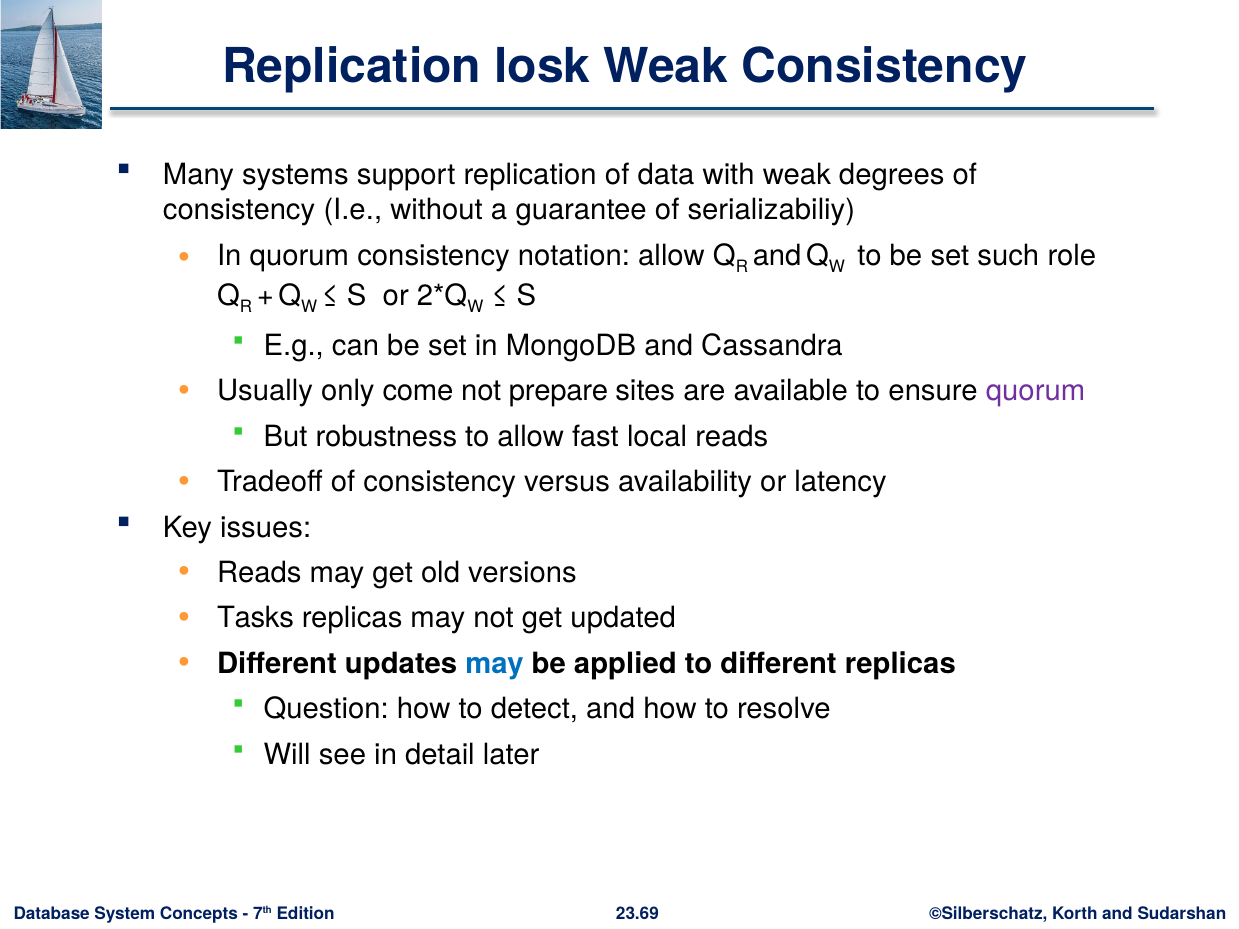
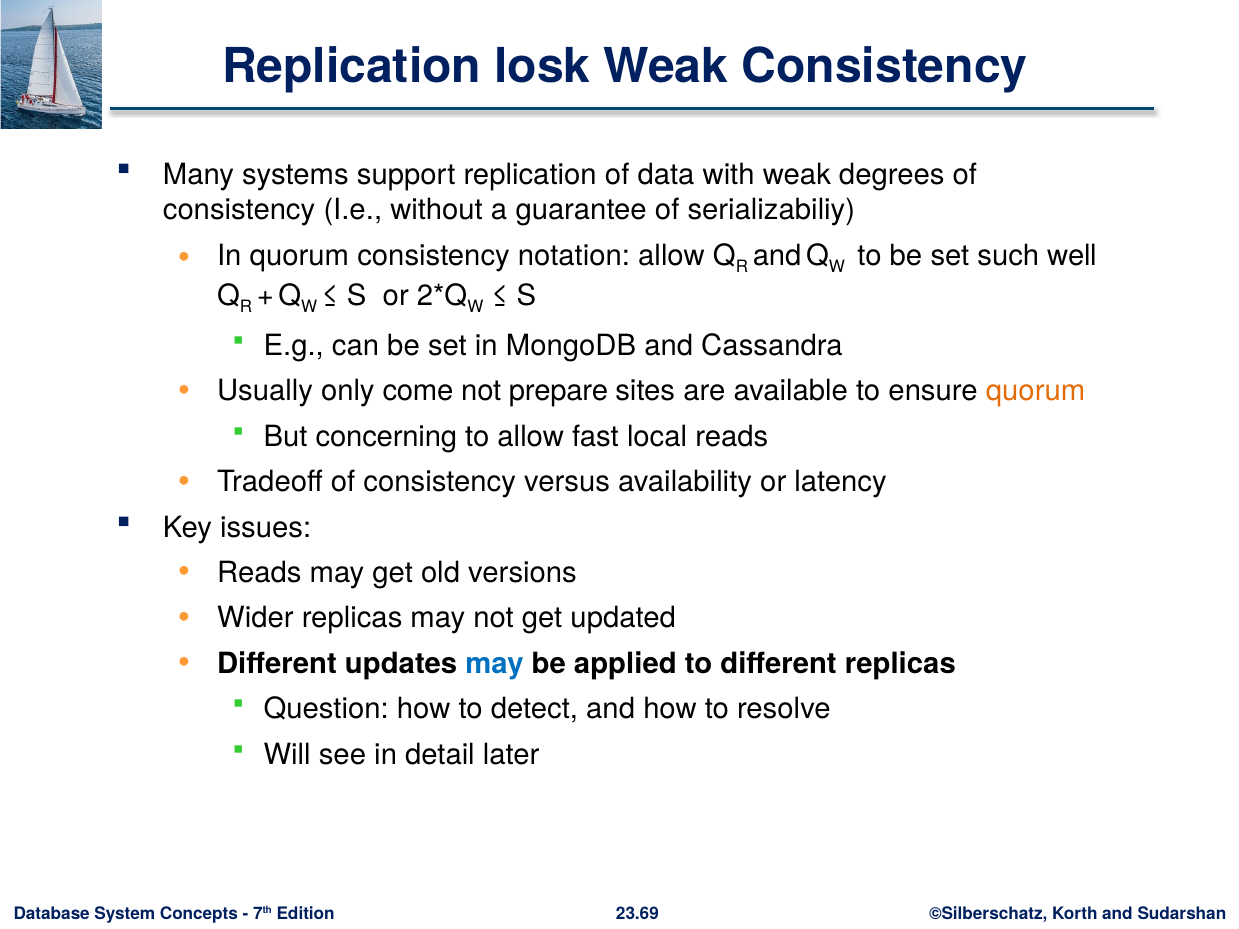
role: role -> well (1072, 256)
quorum colour: purple -> orange (1036, 391)
robustness: robustness -> concerning (386, 437)
Tasks: Tasks -> Wider (255, 618)
